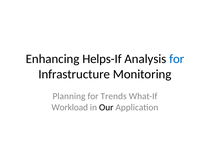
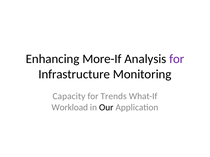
Helps-If: Helps-If -> More-If (102, 59)
for colour: blue -> purple (177, 59)
Planning: Planning -> Capacity (69, 97)
